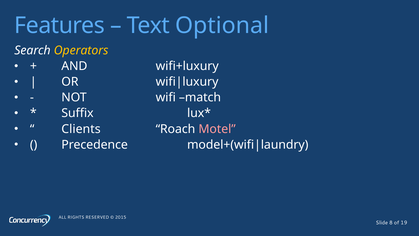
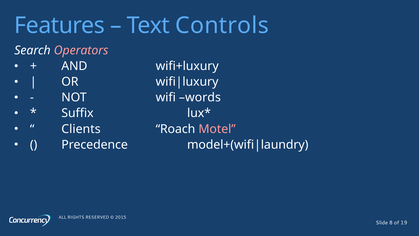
Optional: Optional -> Controls (222, 25)
Operators colour: yellow -> pink (81, 51)
match: match -> words (200, 97)
